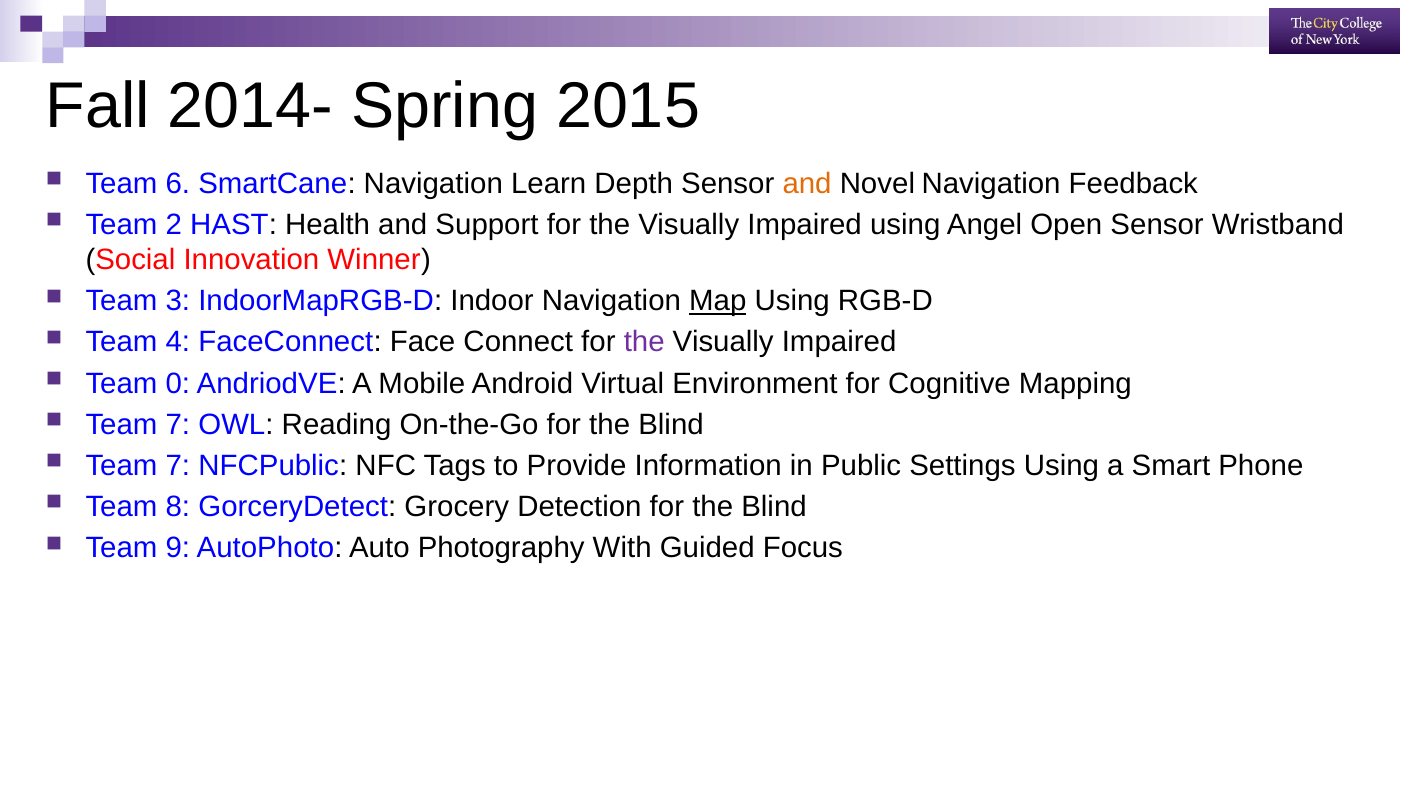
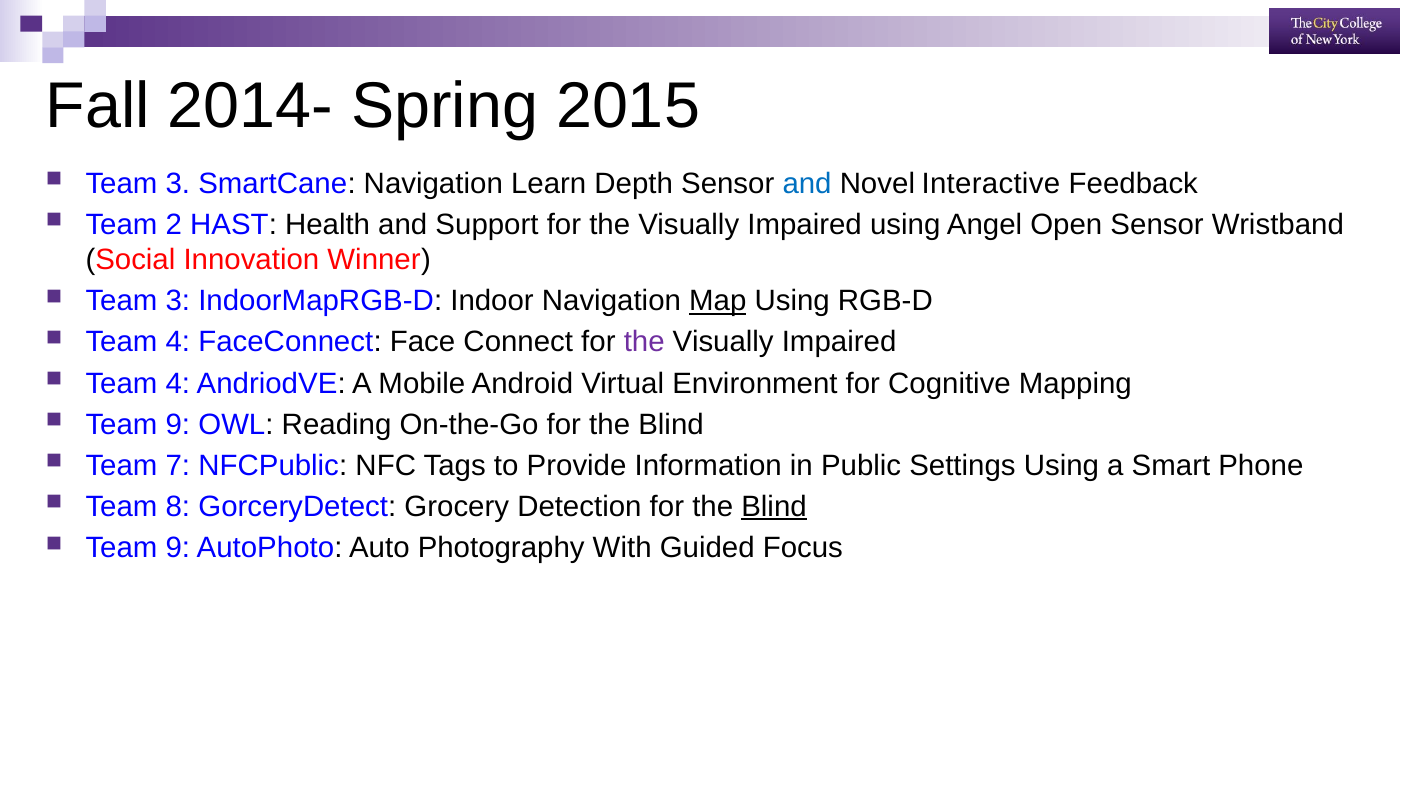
6: 6 -> 3 (178, 184)
and colour: orange -> blue (807, 184)
Novel Navigation: Navigation -> Interactive (991, 184)
0: 0 -> 4 (178, 384)
7: 7 -> 9 (178, 425)
Blind underline: none -> present (774, 507)
